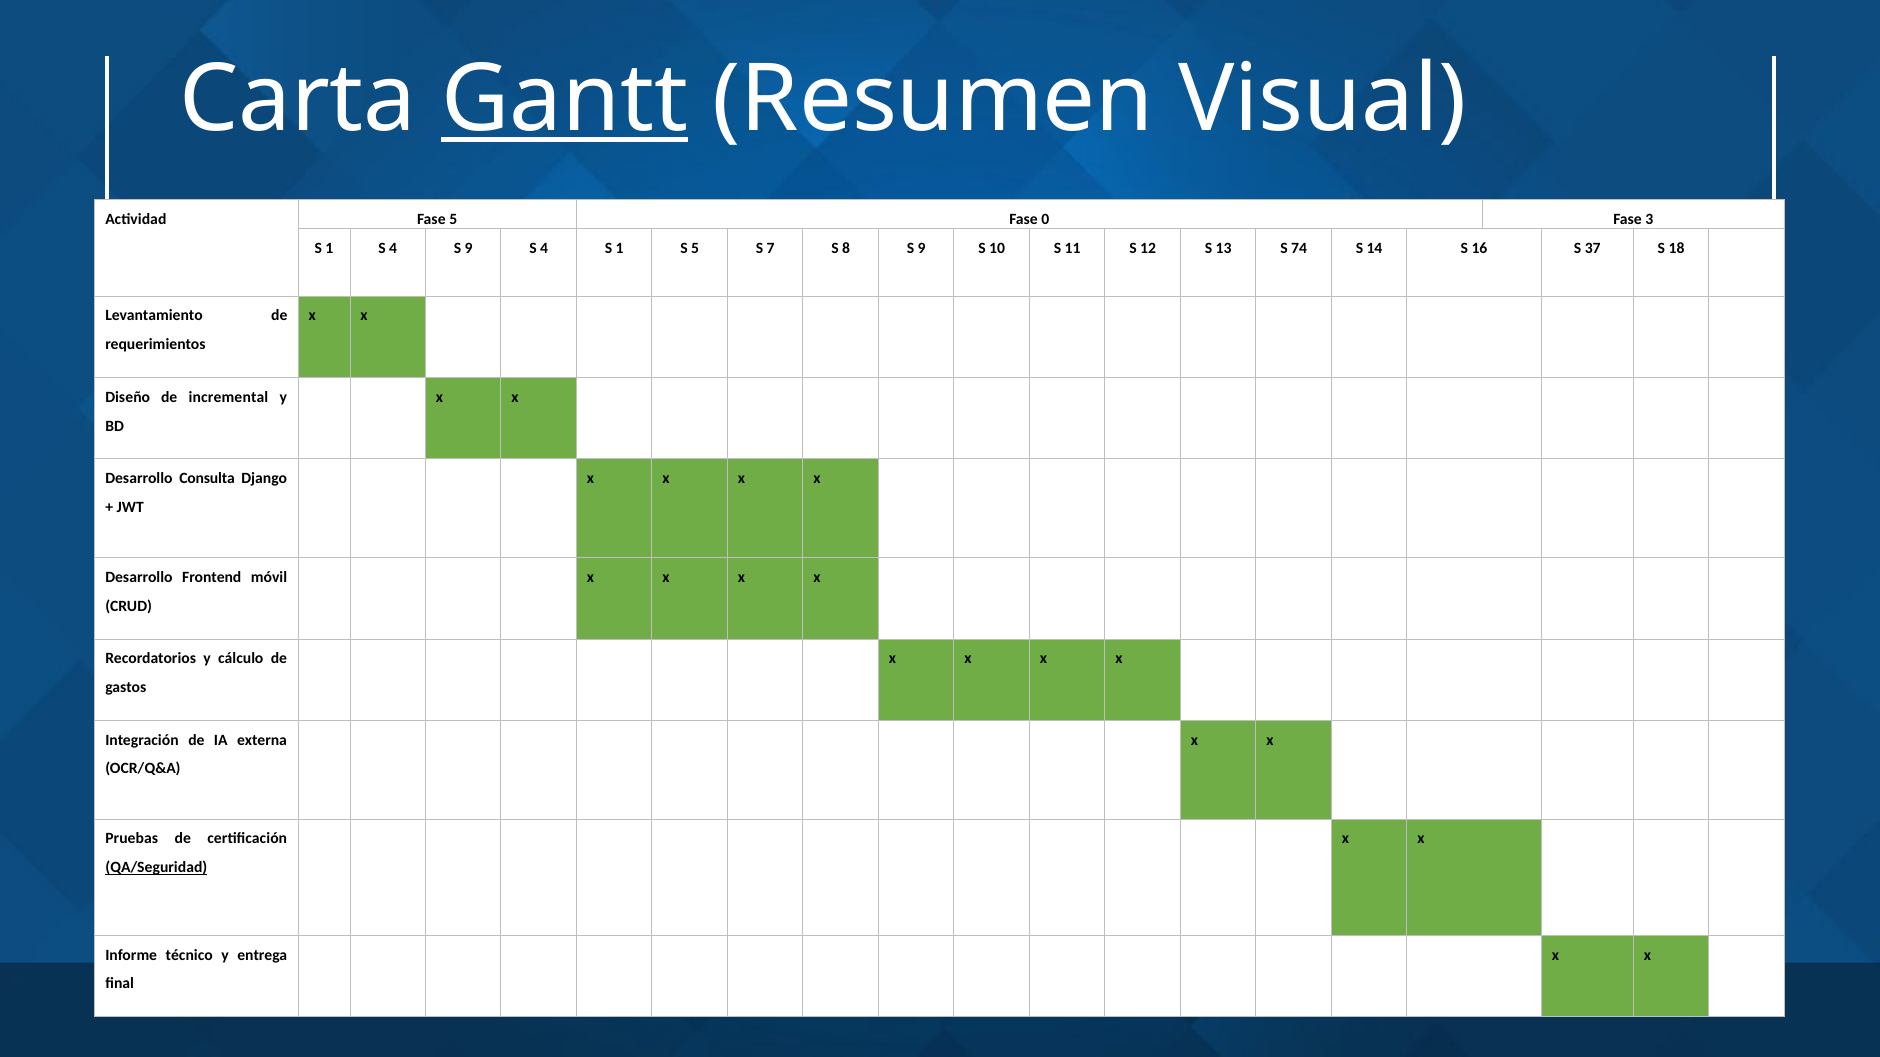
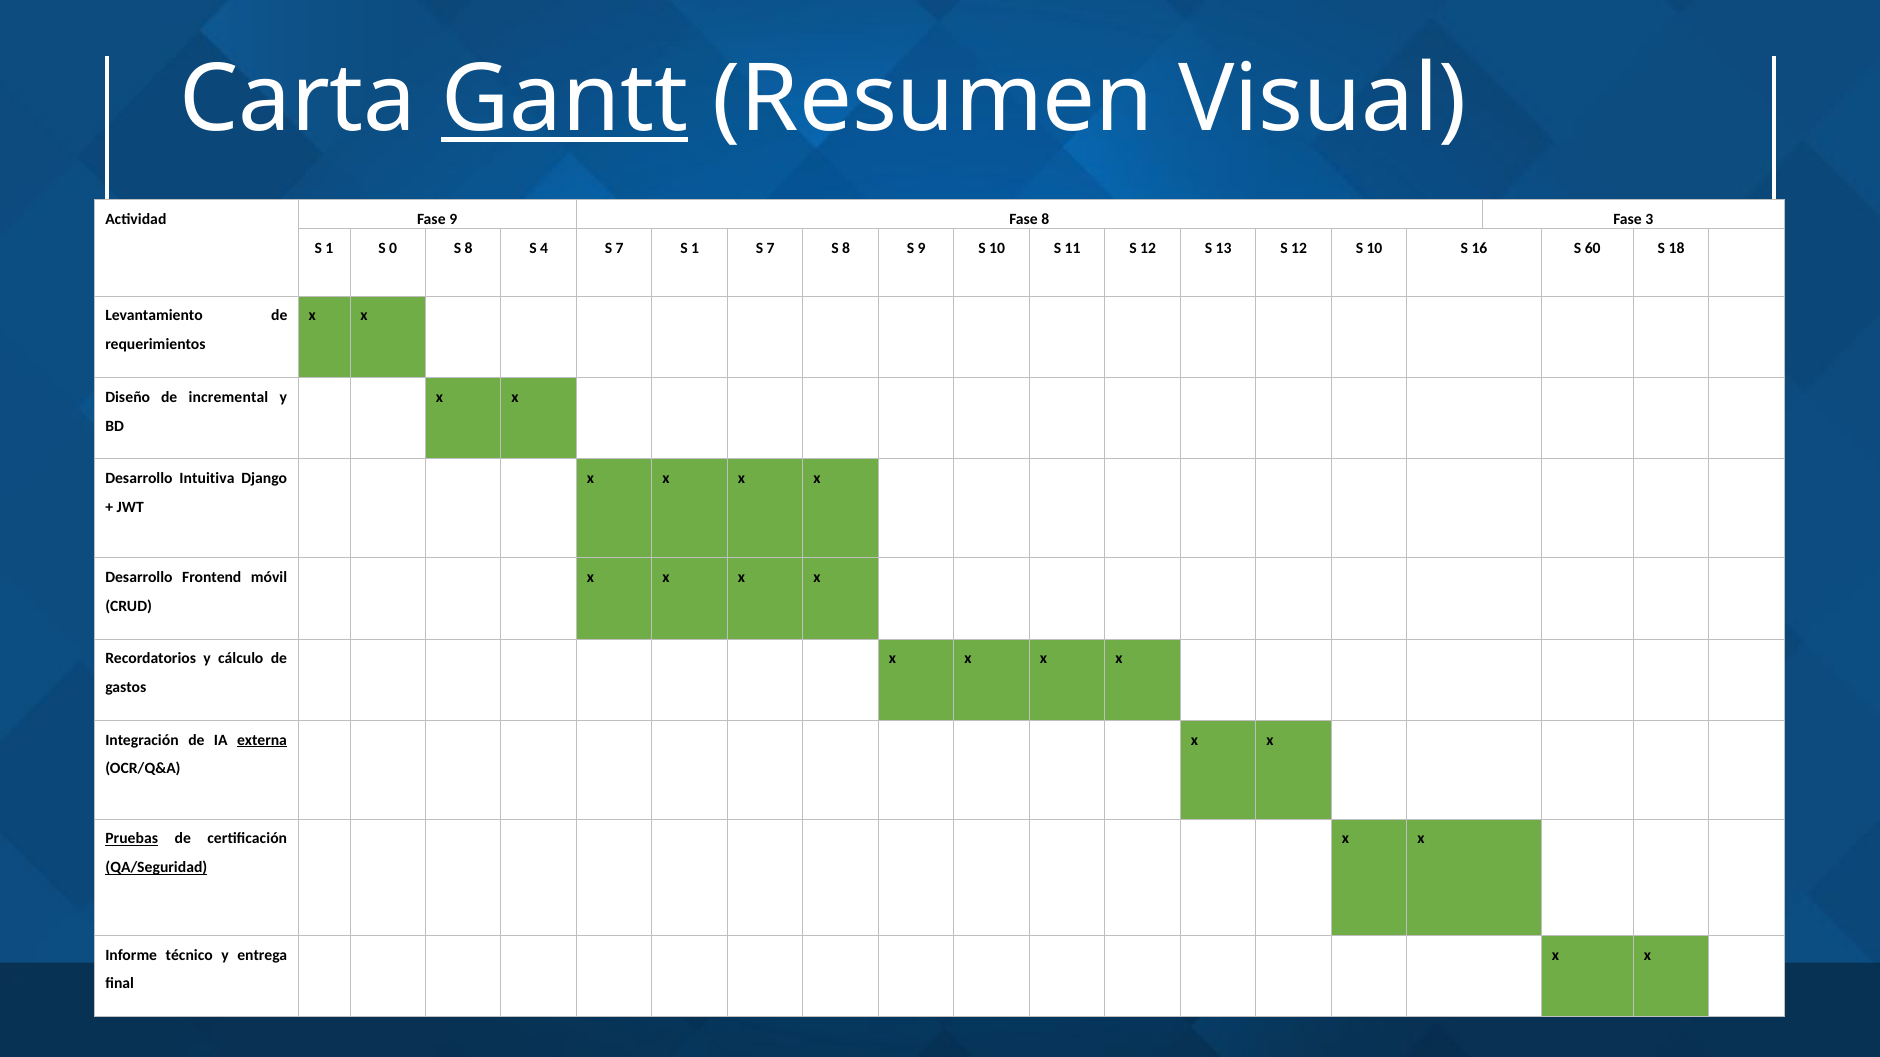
Fase 5: 5 -> 9 (453, 219)
Fase 0: 0 -> 8 (1045, 219)
1 S 4: 4 -> 0 (393, 248)
9: 9 -> 8 (469, 248)
4 S 1: 1 -> 7 (620, 248)
5: 5 -> 1 (695, 248)
13 S 74: 74 -> 12 (1299, 248)
14: 14 -> 10 (1374, 248)
37: 37 -> 60 (1593, 248)
Consulta: Consulta -> Intuitiva (207, 479)
externa underline: none -> present (262, 740)
Pruebas underline: none -> present (132, 839)
